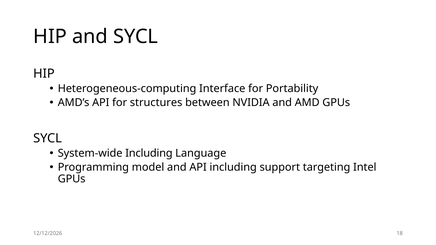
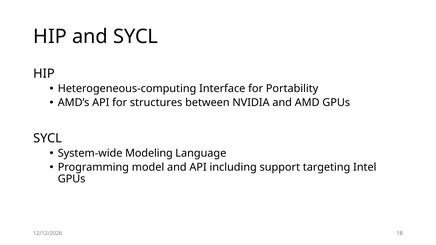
System-wide Including: Including -> Modeling (149, 153)
